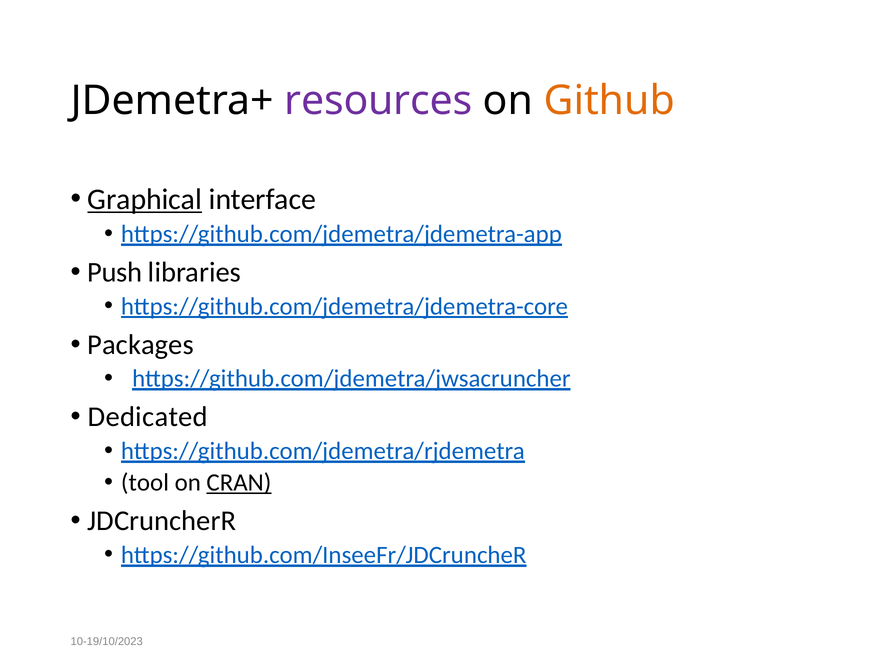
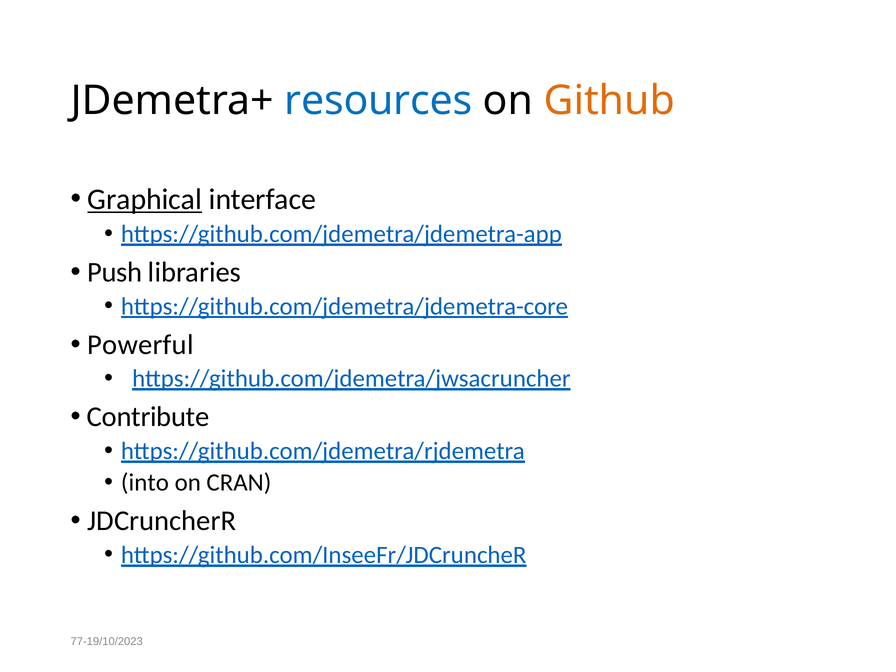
resources colour: purple -> blue (378, 100)
Packages: Packages -> Powerful (140, 345)
Dedicated: Dedicated -> Contribute (148, 417)
tool: tool -> into (145, 483)
CRAN underline: present -> none (239, 483)
10-19/10/2023: 10-19/10/2023 -> 77-19/10/2023 (107, 641)
